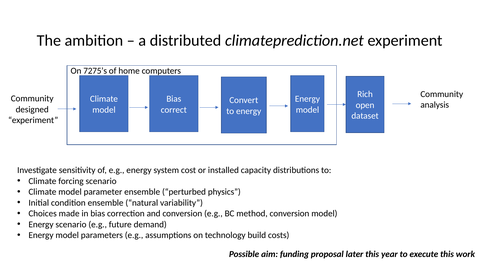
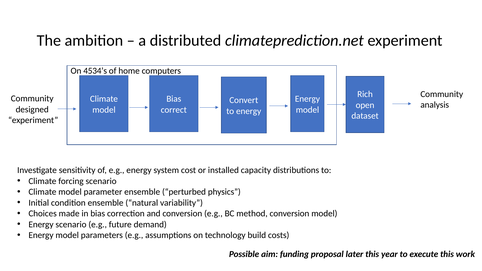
7275’s: 7275’s -> 4534’s (95, 71)
